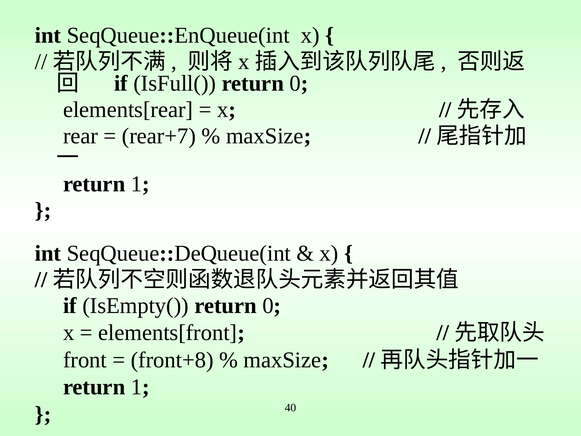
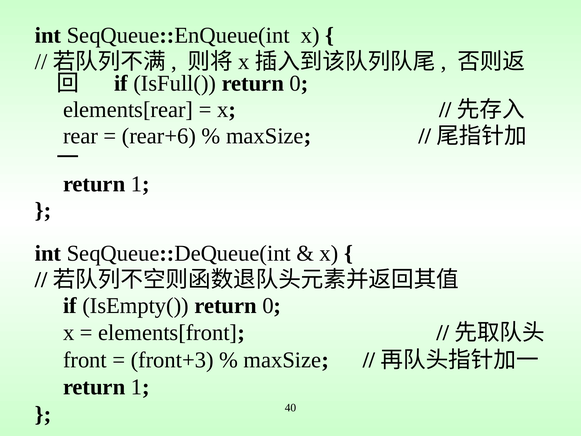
rear+7: rear+7 -> rear+6 (159, 136)
front+8: front+8 -> front+3 (172, 360)
